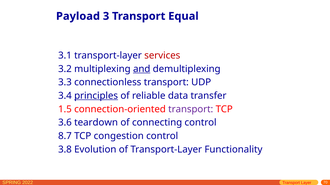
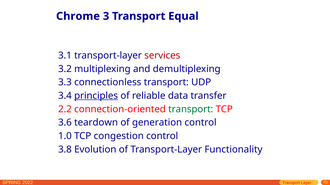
Payload: Payload -> Chrome (78, 16)
and underline: present -> none (142, 69)
1.5: 1.5 -> 2.2 (65, 109)
transport colour: purple -> green (191, 109)
connecting: connecting -> generation (157, 123)
8.7: 8.7 -> 1.0 (65, 136)
